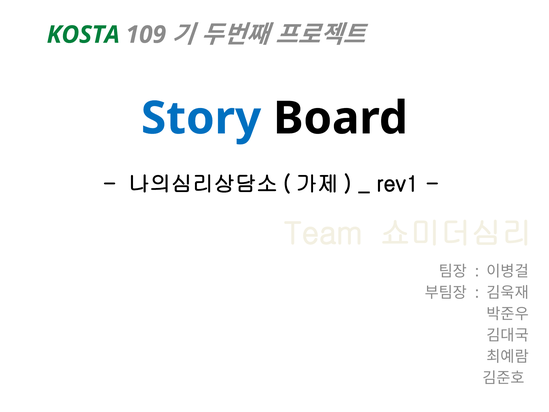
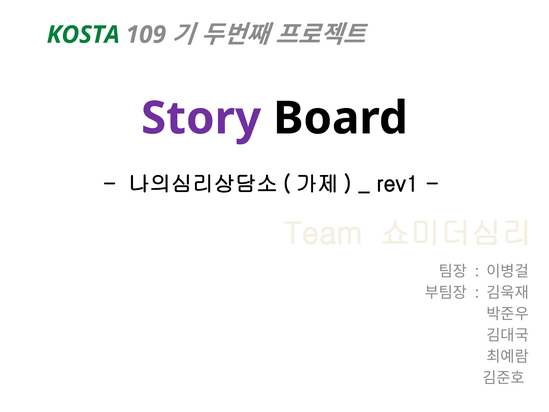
Story colour: blue -> purple (201, 118)
